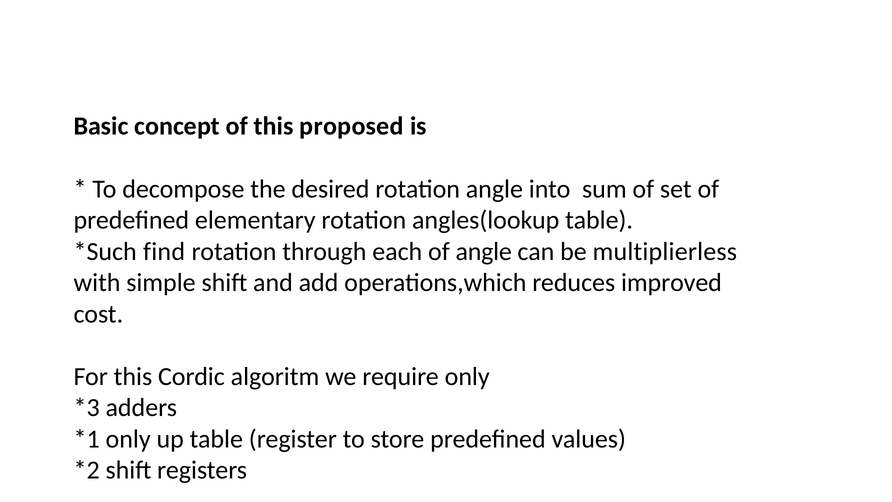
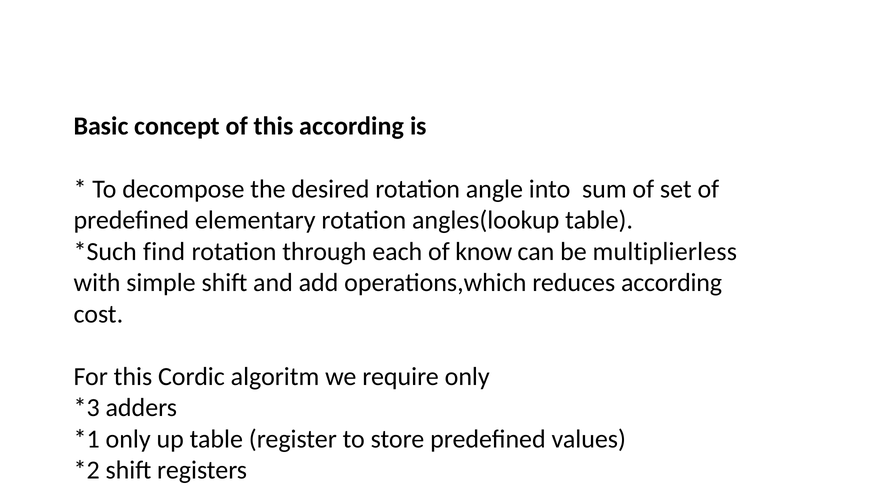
this proposed: proposed -> according (352, 126)
of angle: angle -> know (484, 251)
reduces improved: improved -> according (672, 283)
